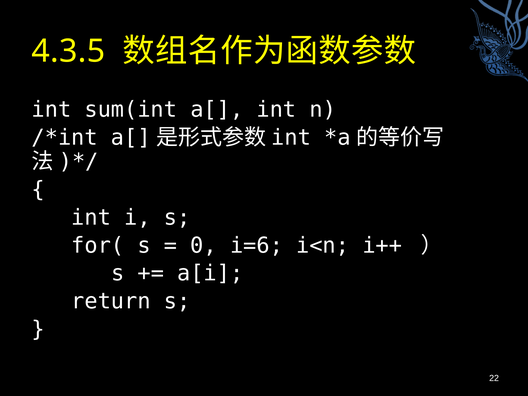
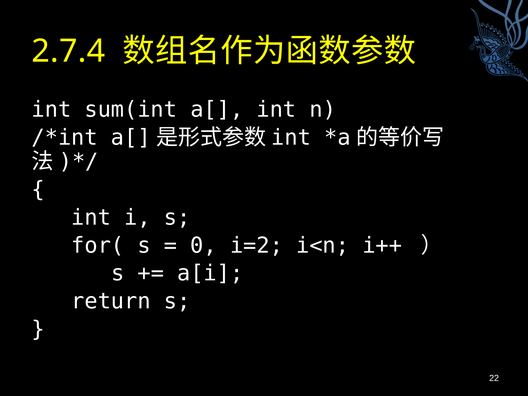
4.3.5: 4.3.5 -> 2.7.4 (68, 51)
i=6: i=6 -> i=2 (257, 245)
